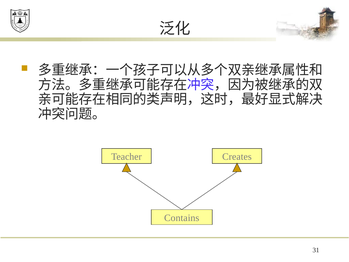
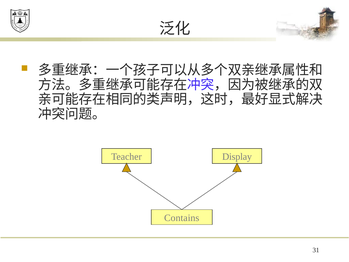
Creates: Creates -> Display (237, 157)
